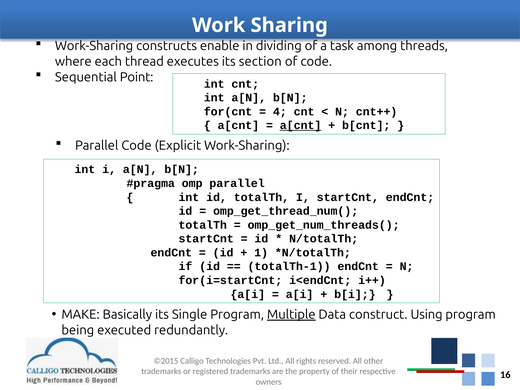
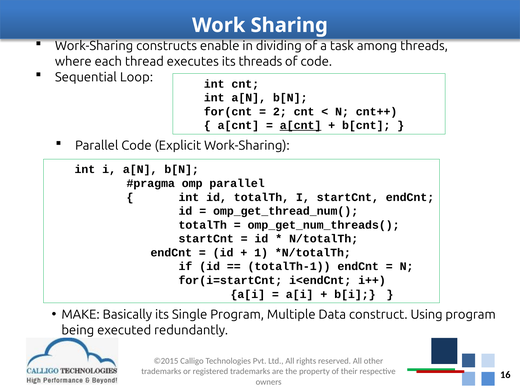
its section: section -> threads (260, 62)
Point: Point -> Loop (136, 77)
4: 4 -> 2 (280, 112)
Multiple underline: present -> none (291, 315)
